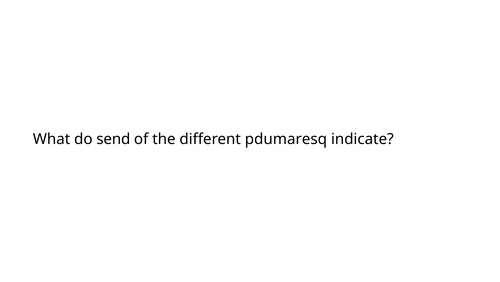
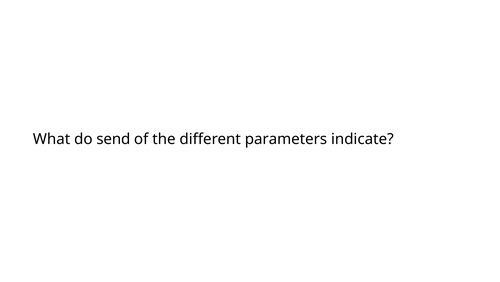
pdumaresq: pdumaresq -> parameters (286, 139)
